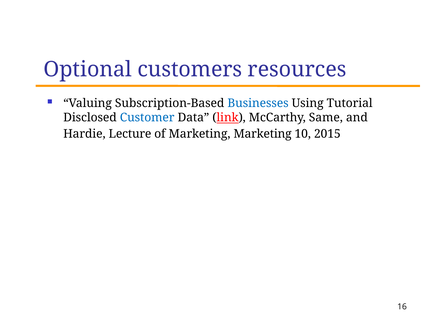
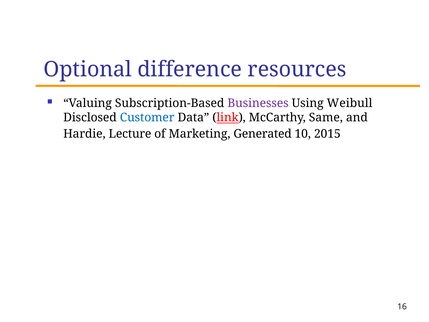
customers: customers -> difference (190, 69)
Businesses colour: blue -> purple (258, 103)
Tutorial: Tutorial -> Weibull (350, 103)
Marketing Marketing: Marketing -> Generated (263, 134)
